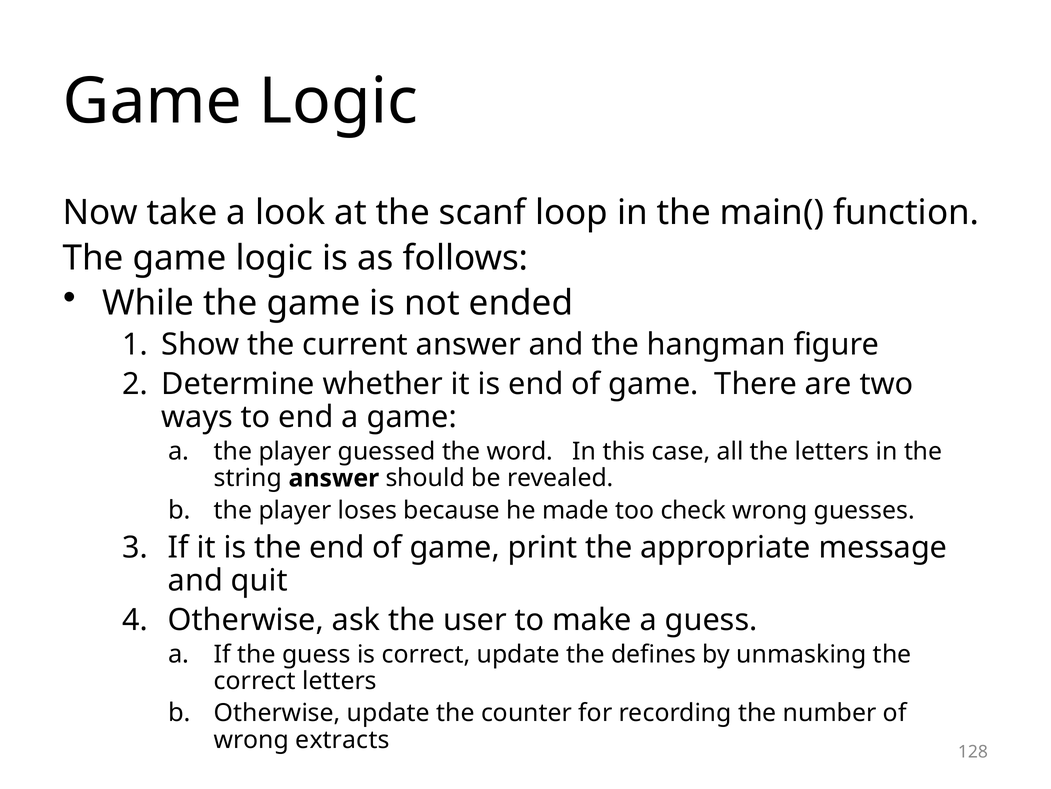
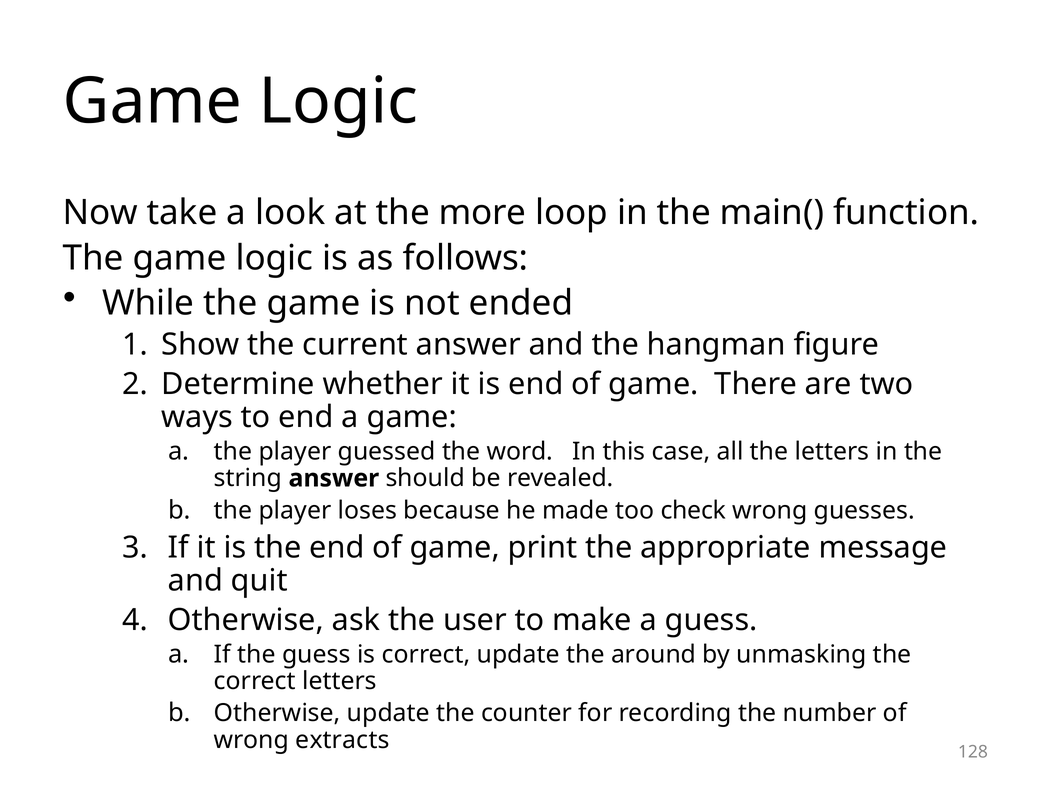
scanf: scanf -> more (483, 213)
defines: defines -> around (654, 654)
